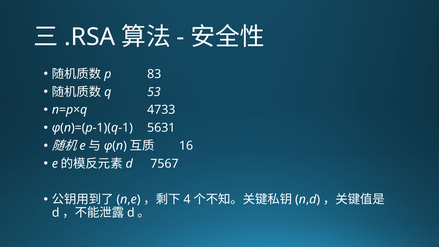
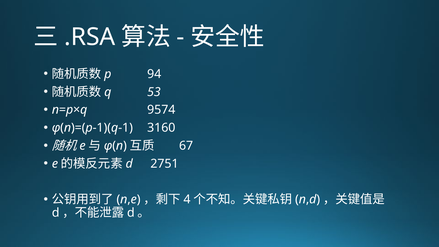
83: 83 -> 94 (154, 74)
4733: 4733 -> 9574 (161, 110)
5631: 5631 -> 3160 (161, 128)
16: 16 -> 67 (186, 146)
7567: 7567 -> 2751 (164, 164)
